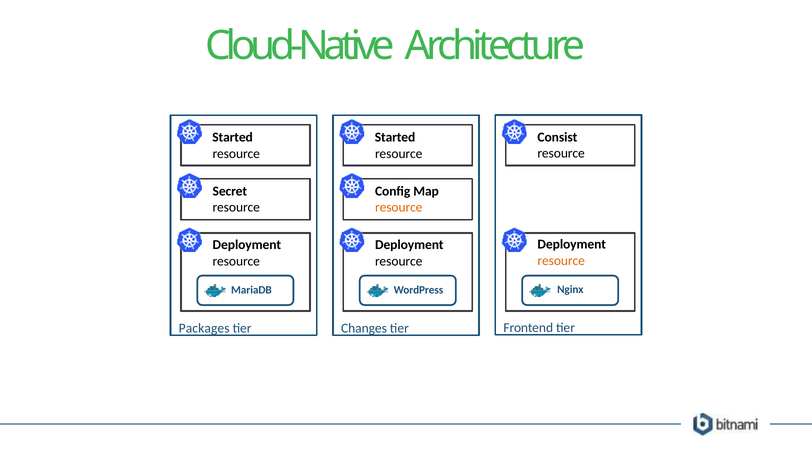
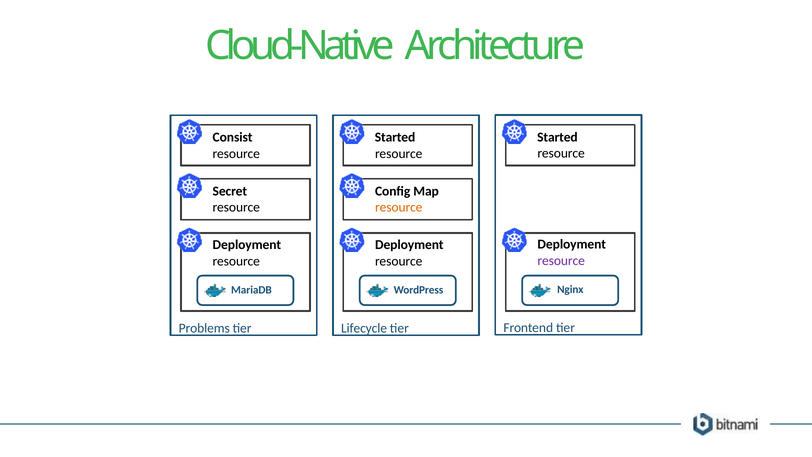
Consist: Consist -> Started (557, 137)
Started: Started -> Consist (233, 137)
resource colour: orange -> purple (561, 261)
Packages: Packages -> Problems (204, 328)
Changes: Changes -> Lifecycle (364, 328)
